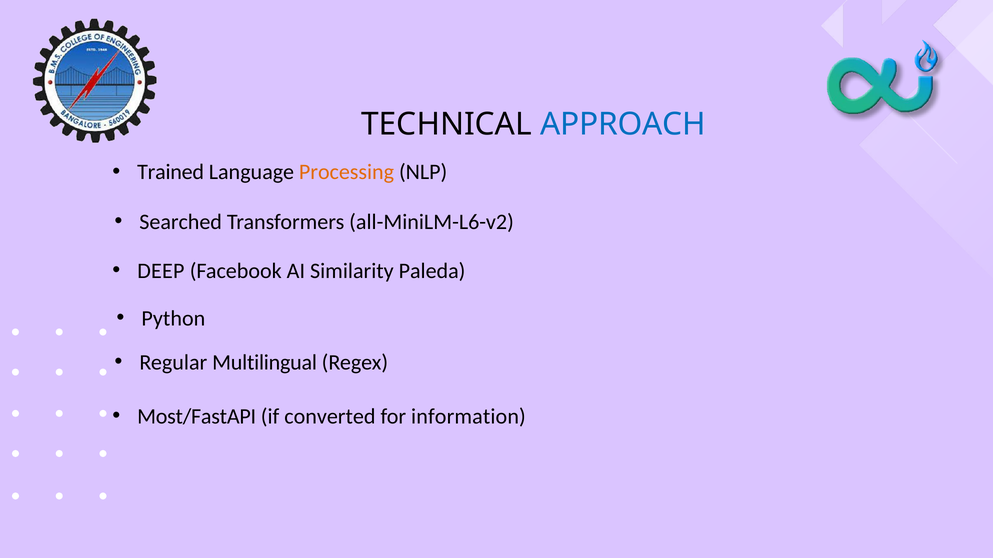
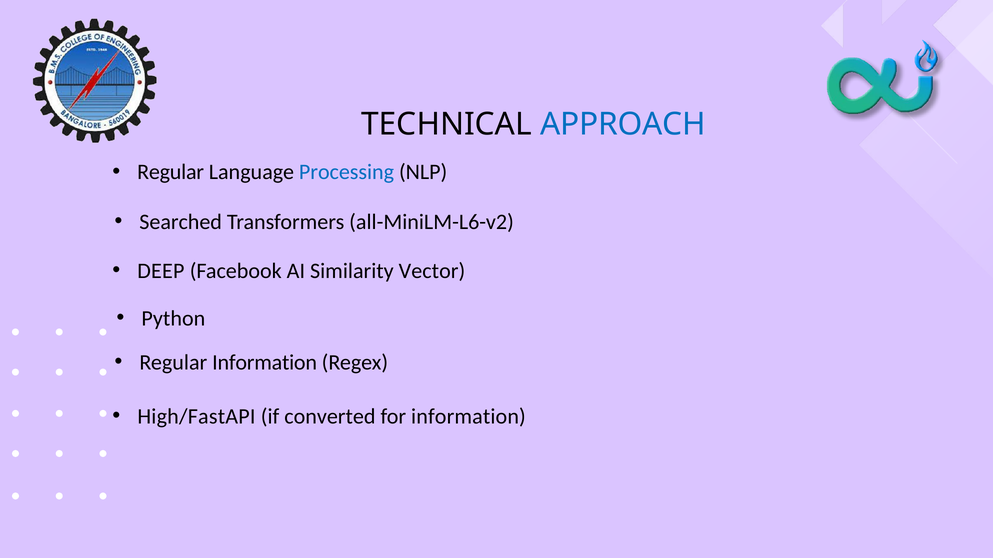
Trained: Trained -> Regular (171, 172)
Processing colour: orange -> blue (347, 172)
Paleda: Paleda -> Vector (432, 271)
Regular Multilingual: Multilingual -> Information (265, 363)
Most/FastAPI: Most/FastAPI -> High/FastAPI (196, 417)
